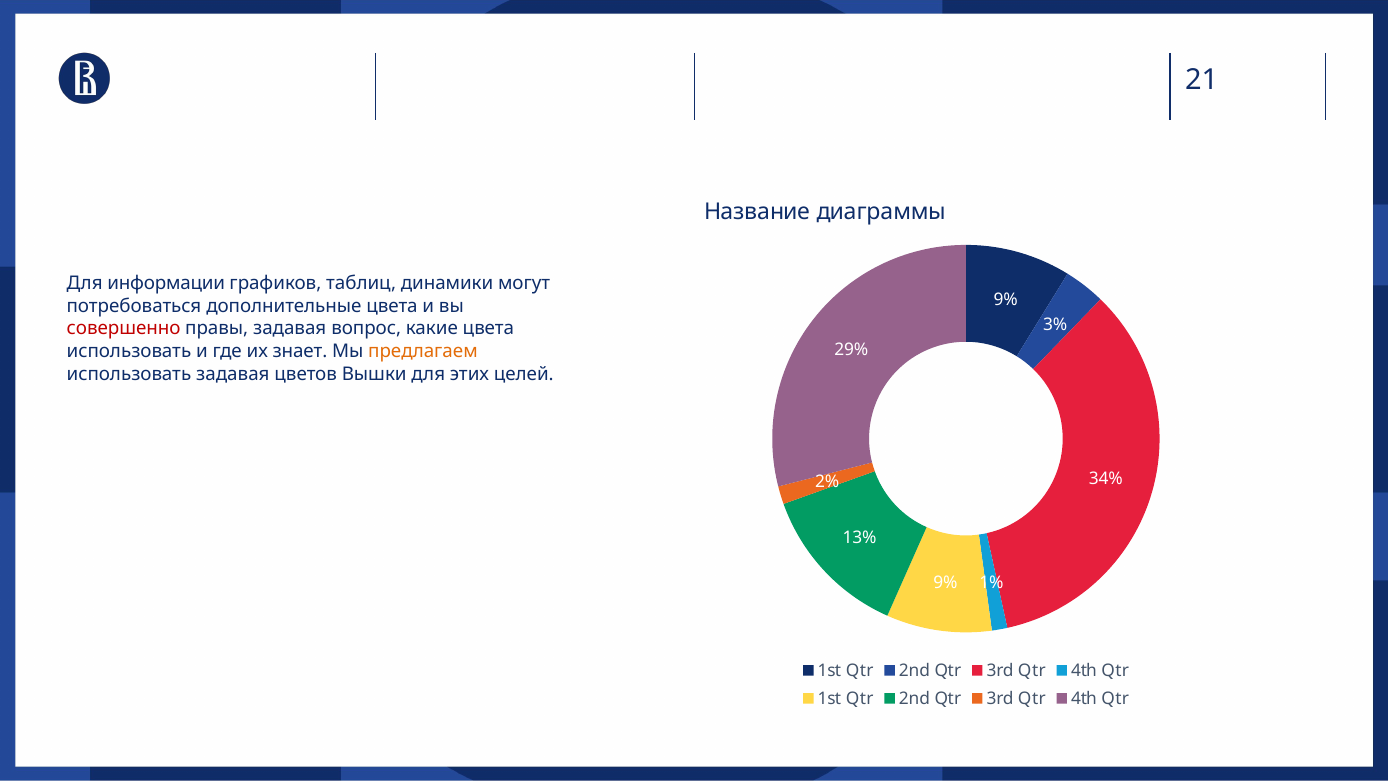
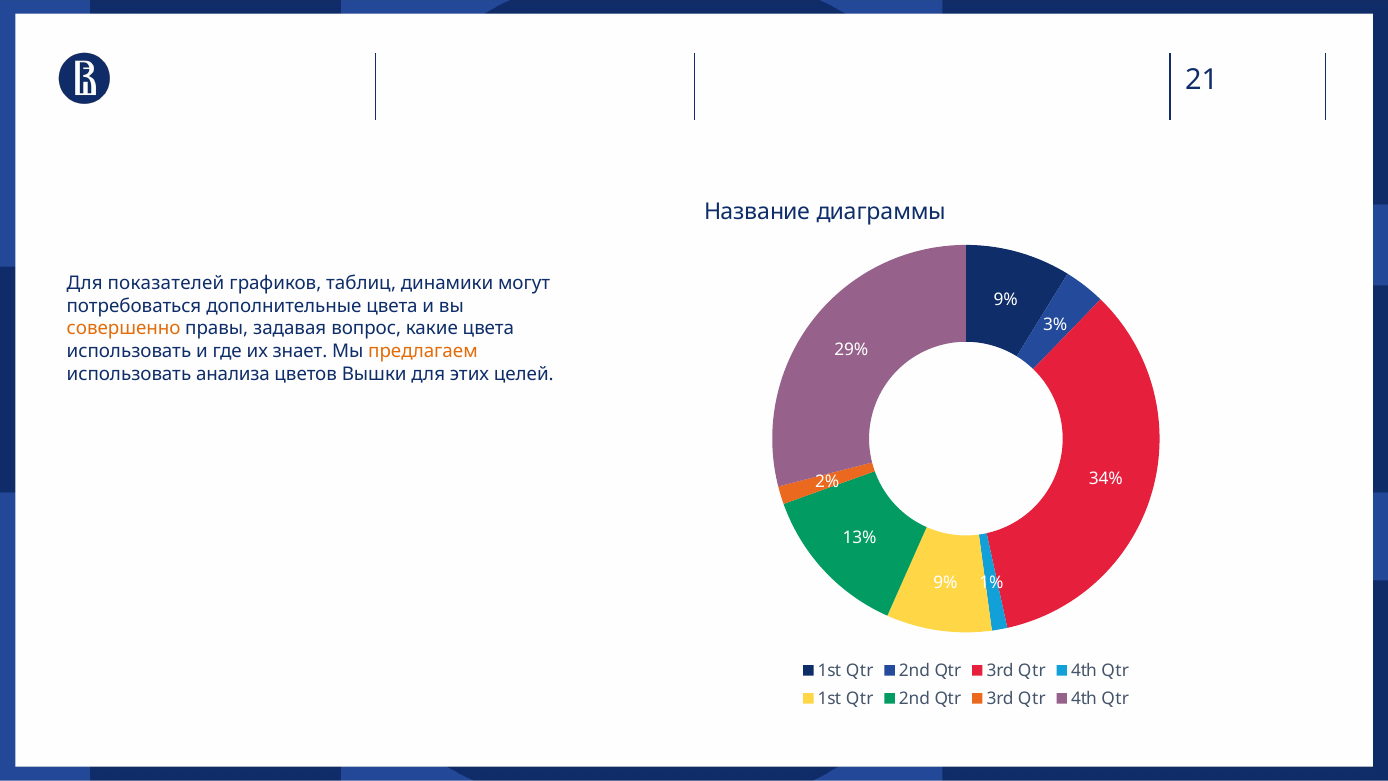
информации: информации -> показателей (166, 284)
совершенно colour: red -> orange (124, 329)
использовать задавая: задавая -> анализа (233, 374)
